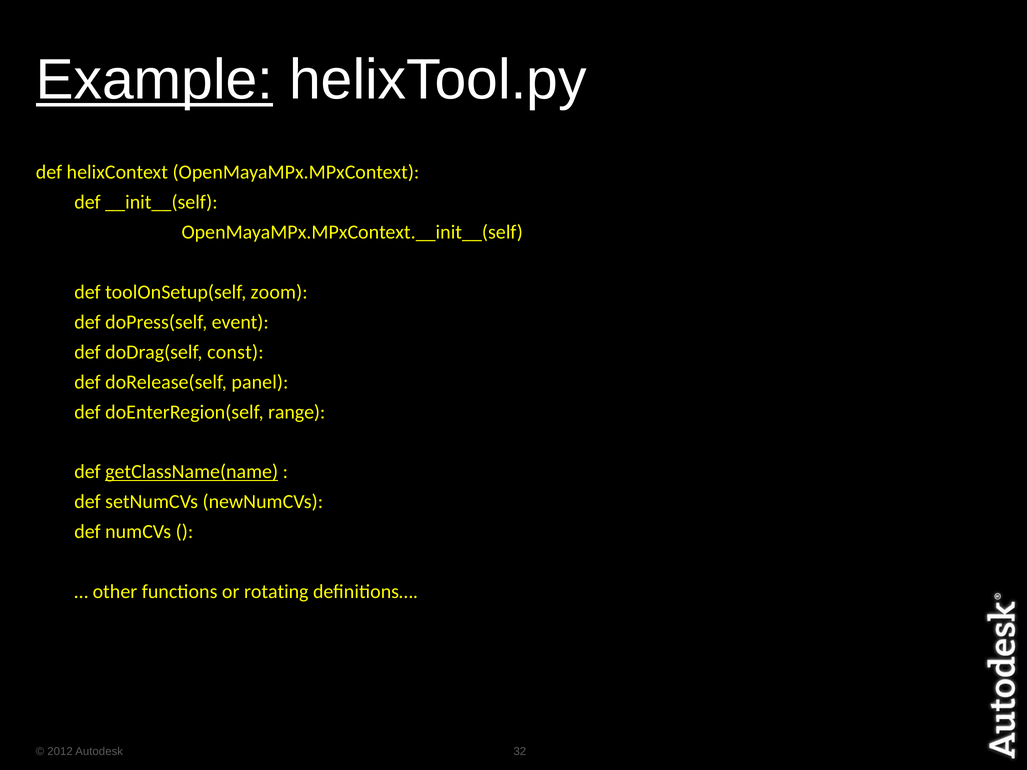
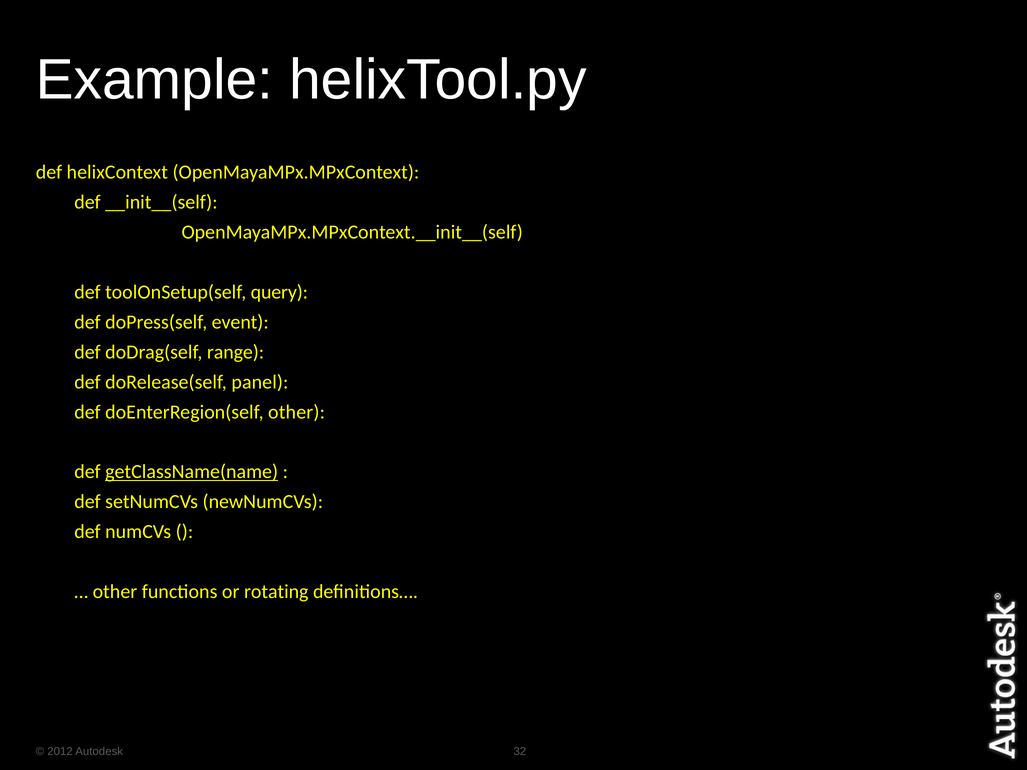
Example underline: present -> none (155, 80)
zoom: zoom -> query (279, 292)
const: const -> range (236, 352)
doEnterRegion(self range: range -> other (297, 412)
